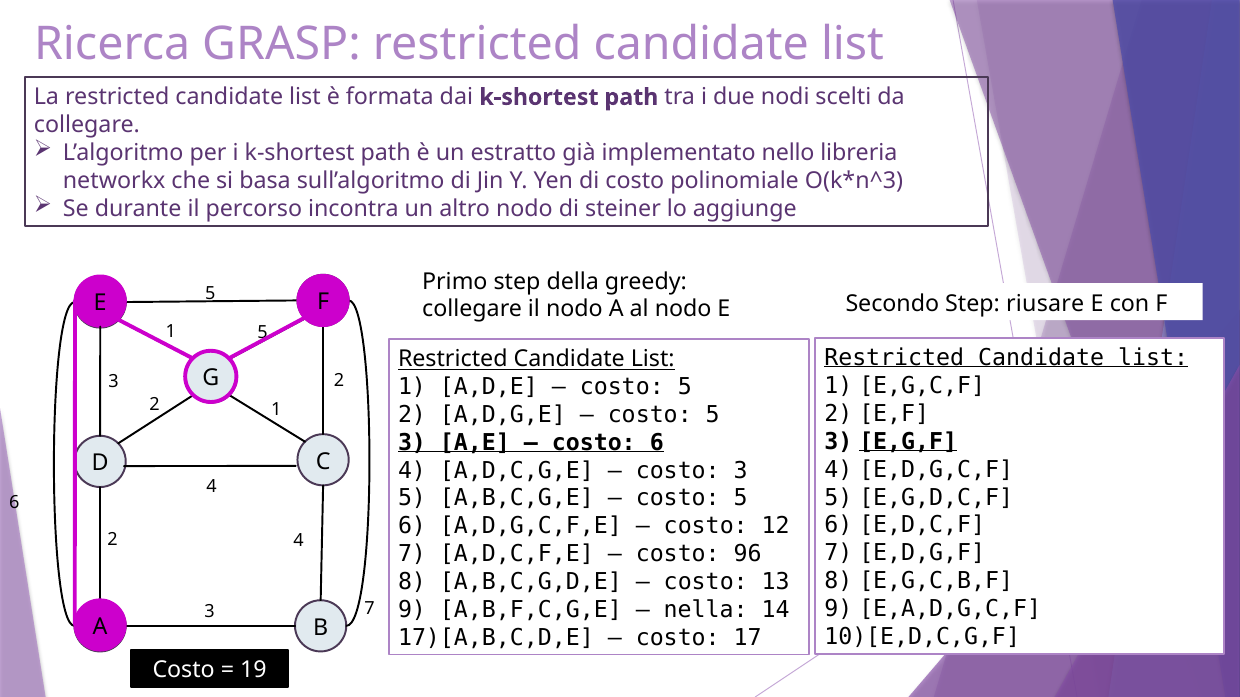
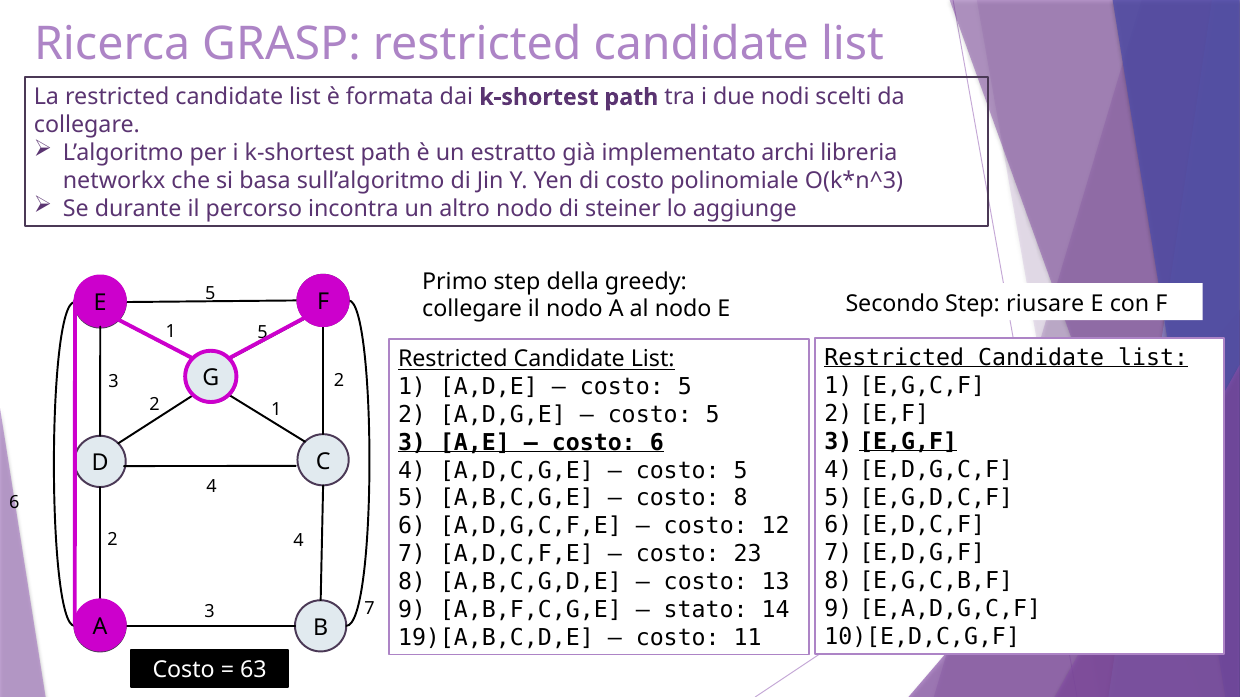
nello: nello -> archi (788, 153)
3: 3 -> 5 (741, 471)
5: 5 -> 8 (741, 499)
96: 96 -> 23 (748, 554)
nella: nella -> stato (706, 610)
17)[A,B,C,D,E: 17)[A,B,C,D,E -> 19)[A,B,C,D,E (496, 638)
17: 17 -> 11 (748, 638)
19: 19 -> 63 (253, 670)
